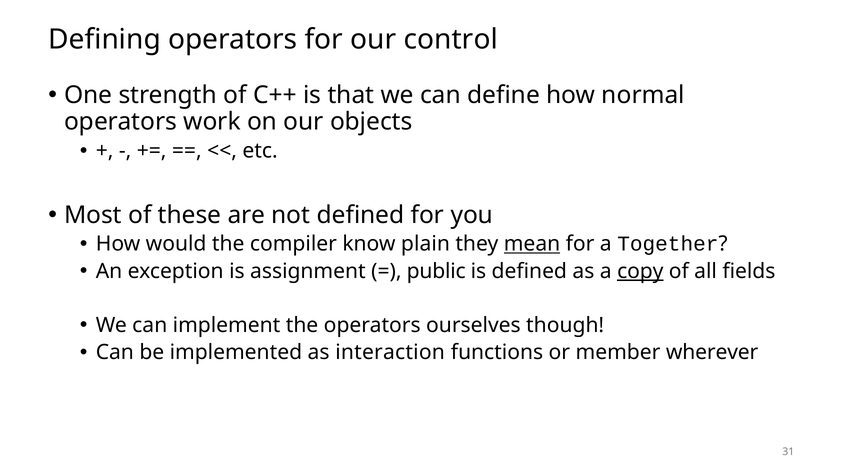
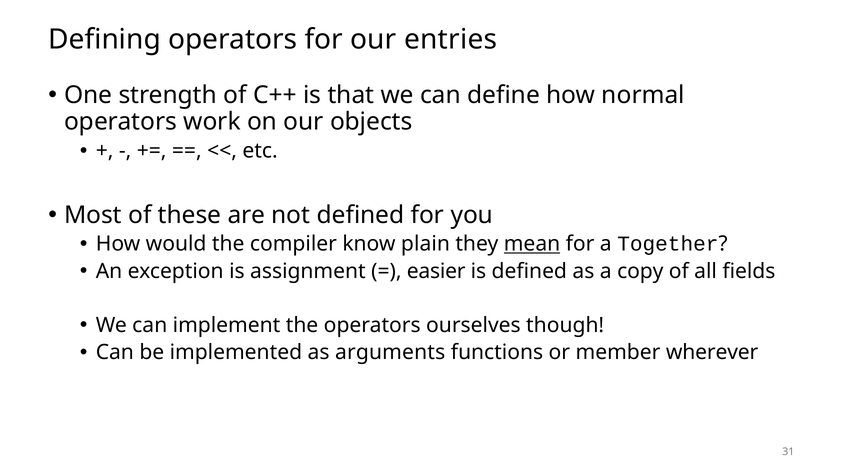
control: control -> entries (451, 39)
public: public -> easier (436, 271)
copy underline: present -> none (640, 271)
interaction: interaction -> arguments (390, 353)
